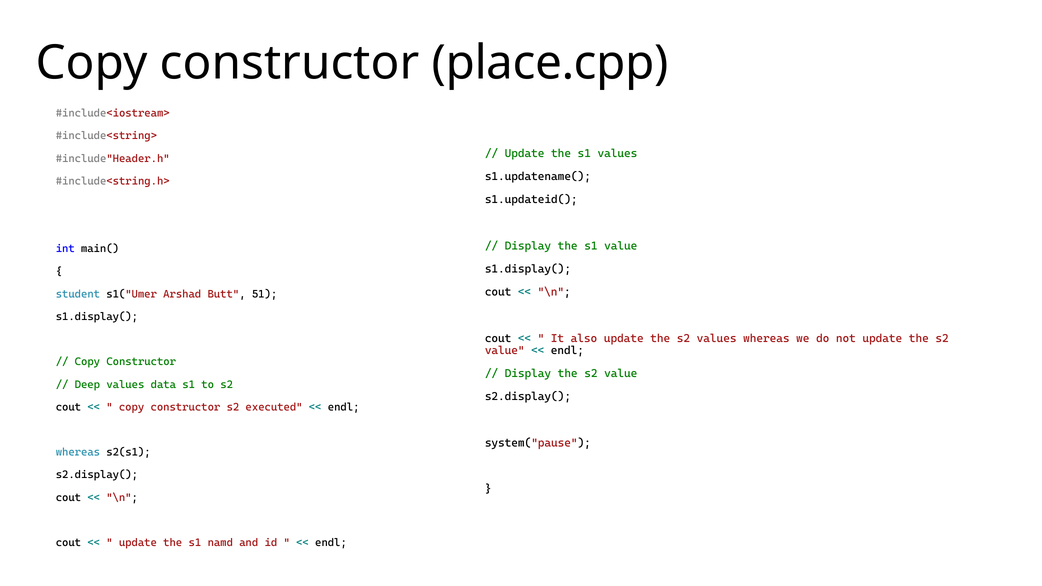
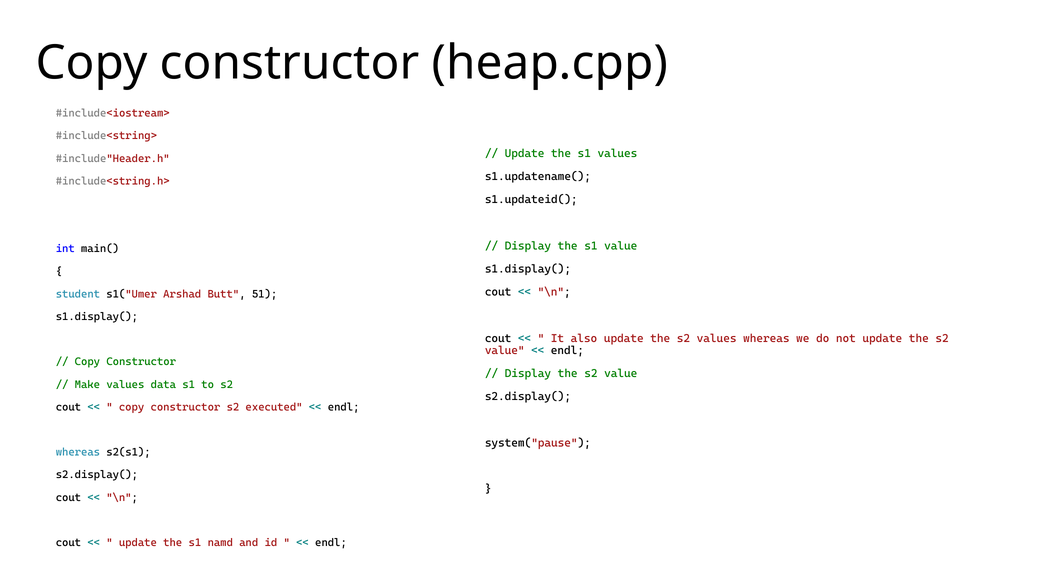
place.cpp: place.cpp -> heap.cpp (550, 63)
Deep: Deep -> Make (87, 385)
